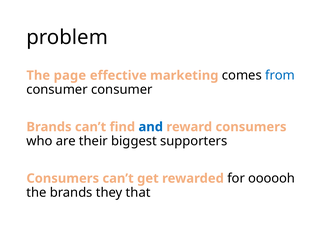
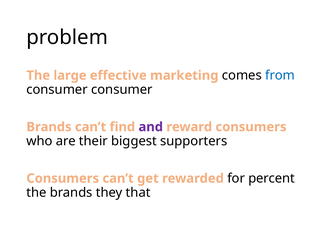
page: page -> large (70, 76)
and colour: blue -> purple (151, 127)
oooooh: oooooh -> percent (272, 179)
